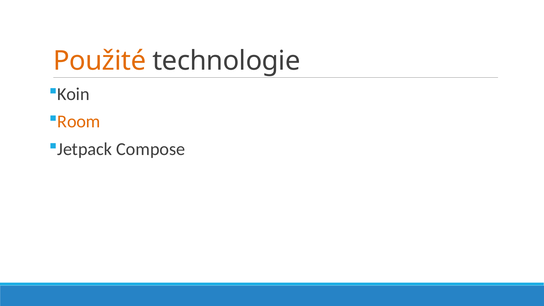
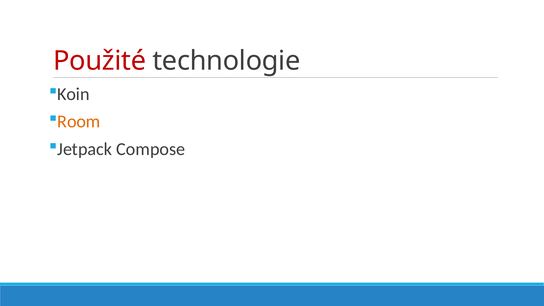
Použité colour: orange -> red (100, 61)
